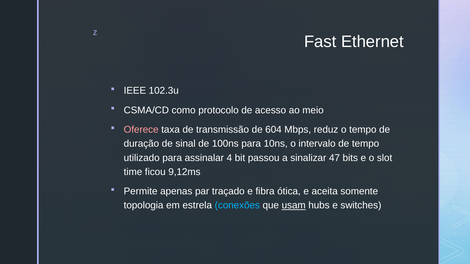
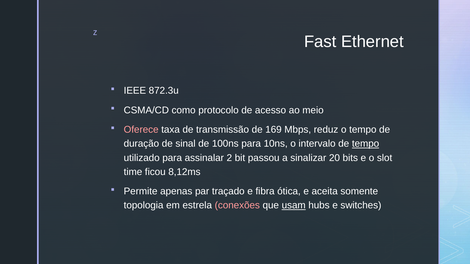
102.3u: 102.3u -> 872.3u (164, 91)
604: 604 -> 169 (274, 130)
tempo underline: none -> present (366, 144)
4: 4 -> 2 (229, 158)
47: 47 -> 20 (334, 158)
9,12ms: 9,12ms -> 8,12ms (184, 172)
conexões colour: light blue -> pink (237, 206)
